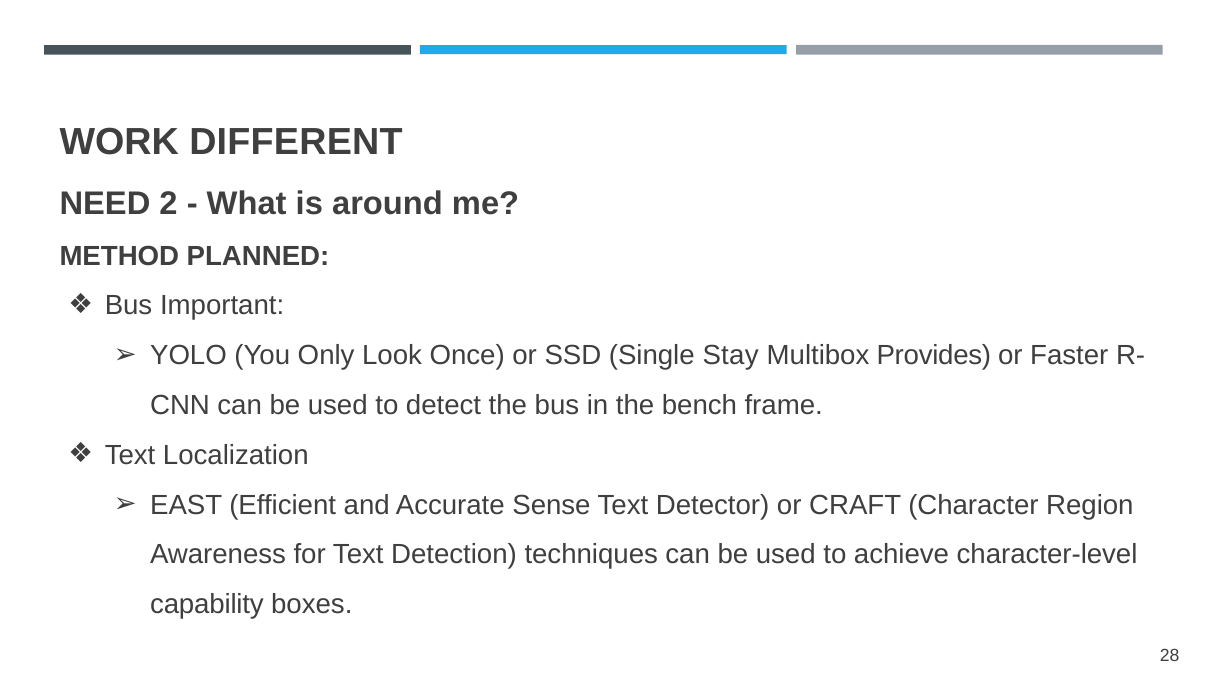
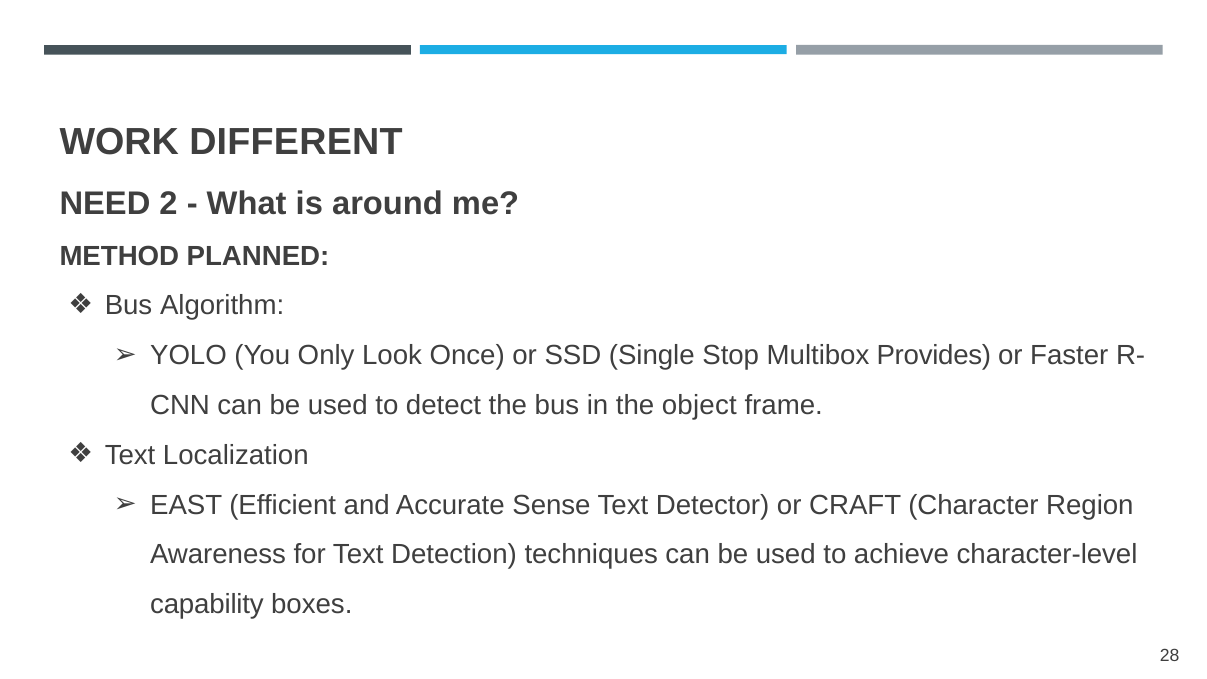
Important: Important -> Algorithm (222, 306)
Stay: Stay -> Stop (731, 356)
bench: bench -> object (699, 405)
